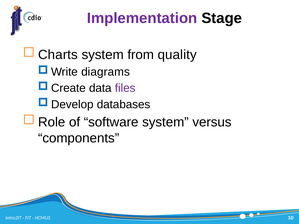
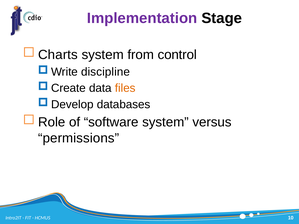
quality: quality -> control (177, 55)
diagrams: diagrams -> discipline (106, 72)
files colour: purple -> orange (125, 88)
components: components -> permissions (79, 138)
